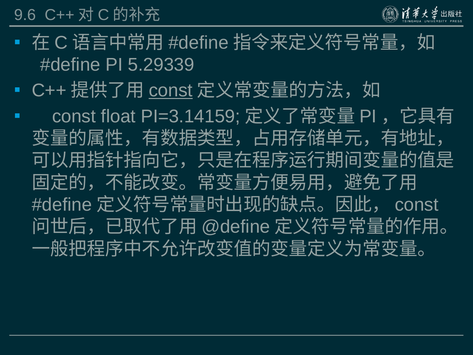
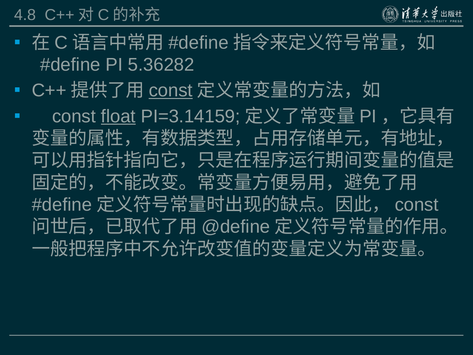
9.6: 9.6 -> 4.8 (25, 15)
5.29339: 5.29339 -> 5.36282 (161, 65)
float underline: none -> present (118, 116)
